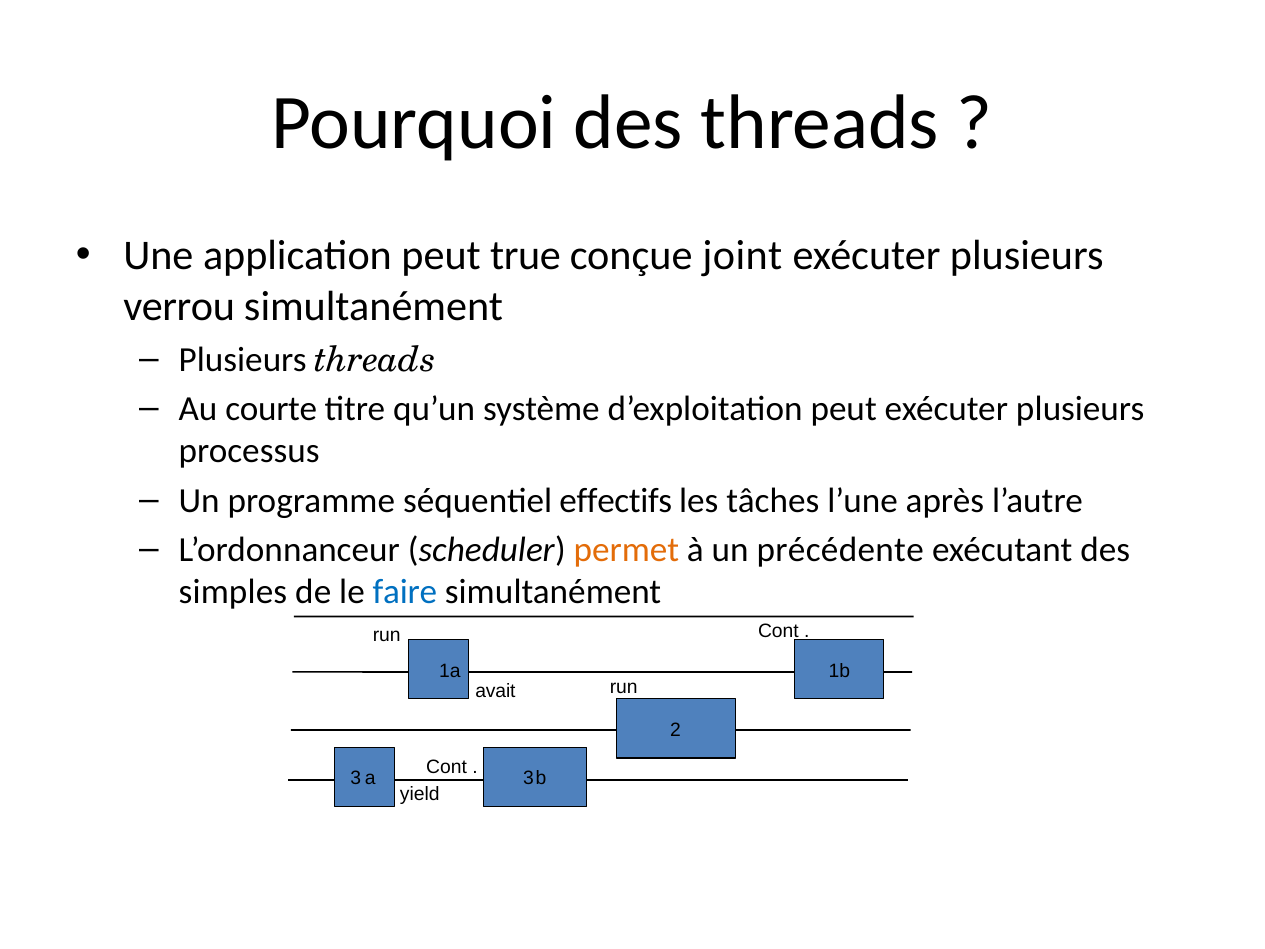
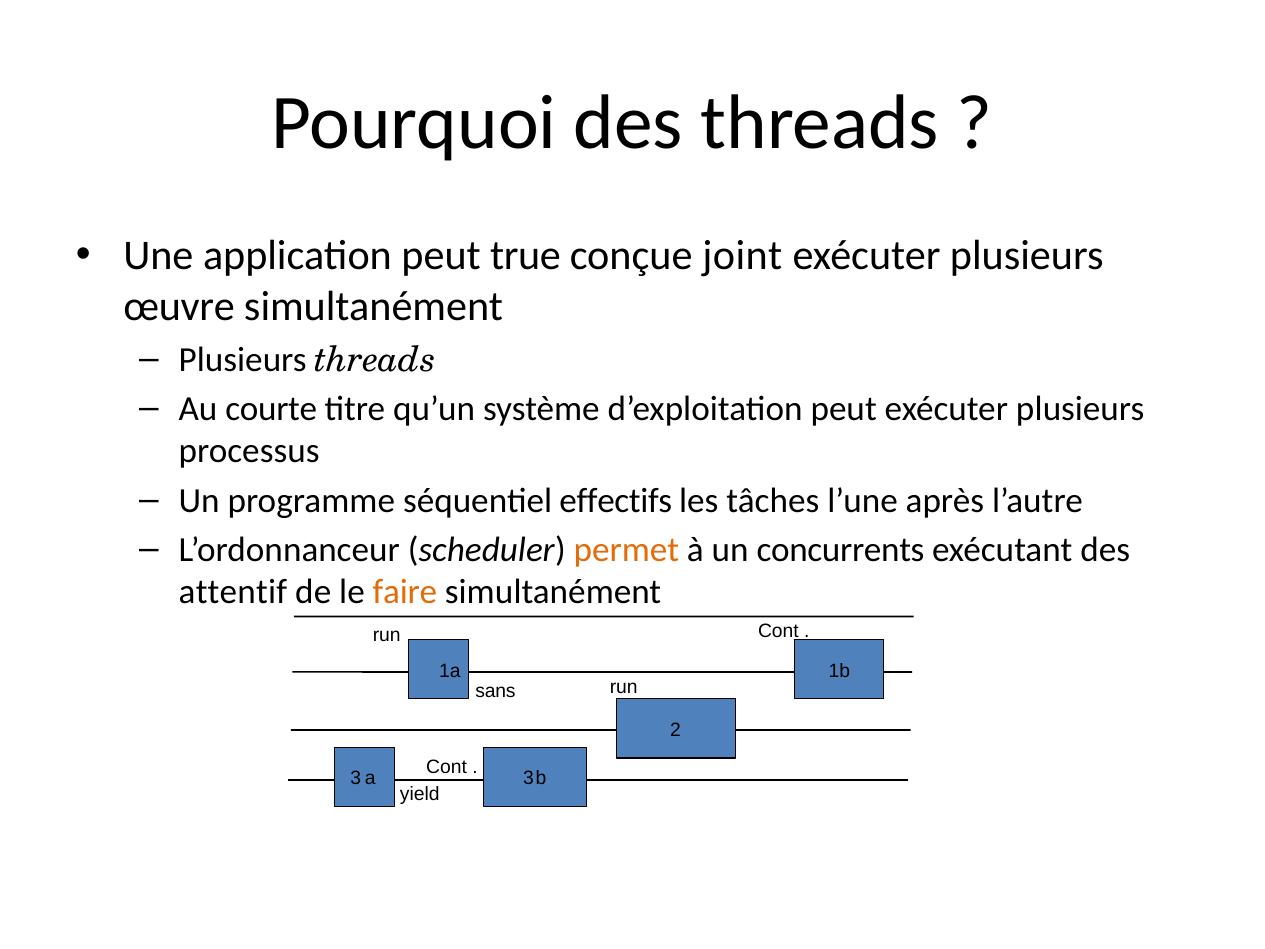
verrou: verrou -> œuvre (179, 307)
précédente: précédente -> concurrents (840, 550)
simples: simples -> attentif (233, 592)
faire colour: blue -> orange (405, 592)
avait: avait -> sans (495, 691)
